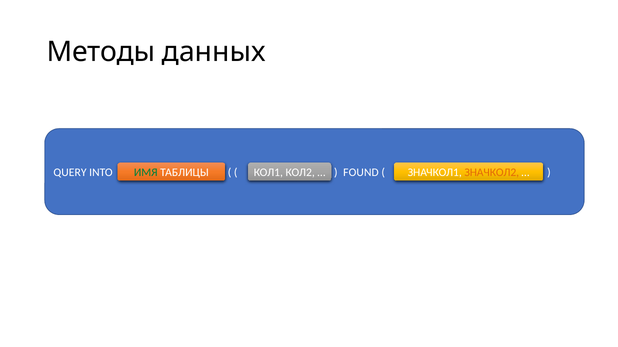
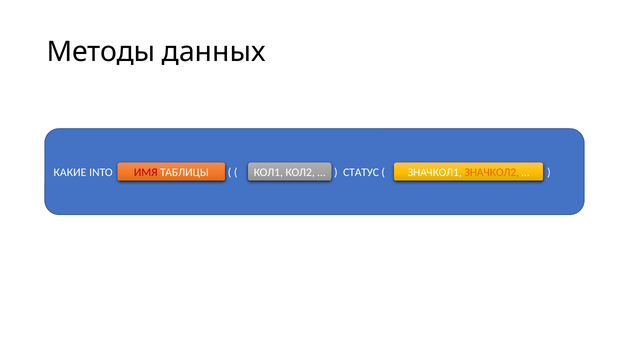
QUERY: QUERY -> КАКИЕ (70, 173)
ИМЯ colour: green -> red (146, 173)
FOUND: FOUND -> СТАТУС (361, 173)
